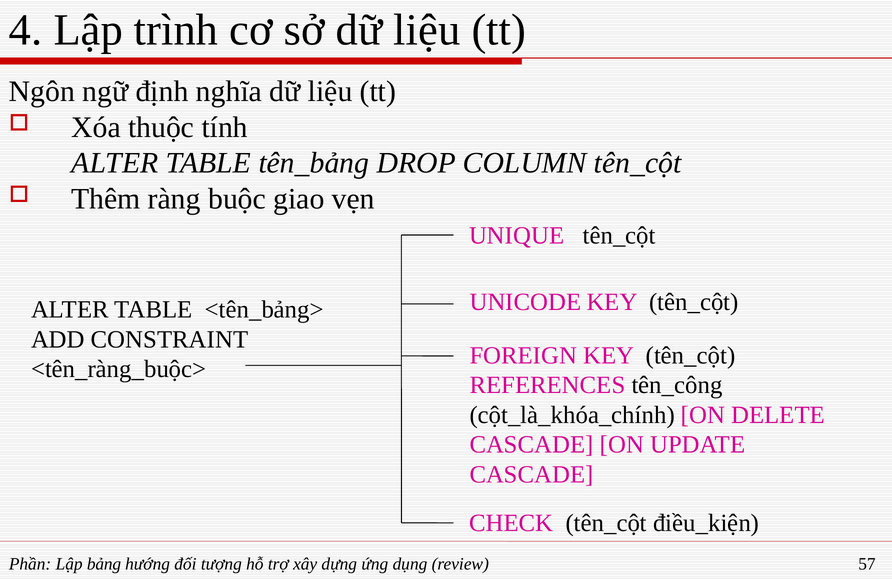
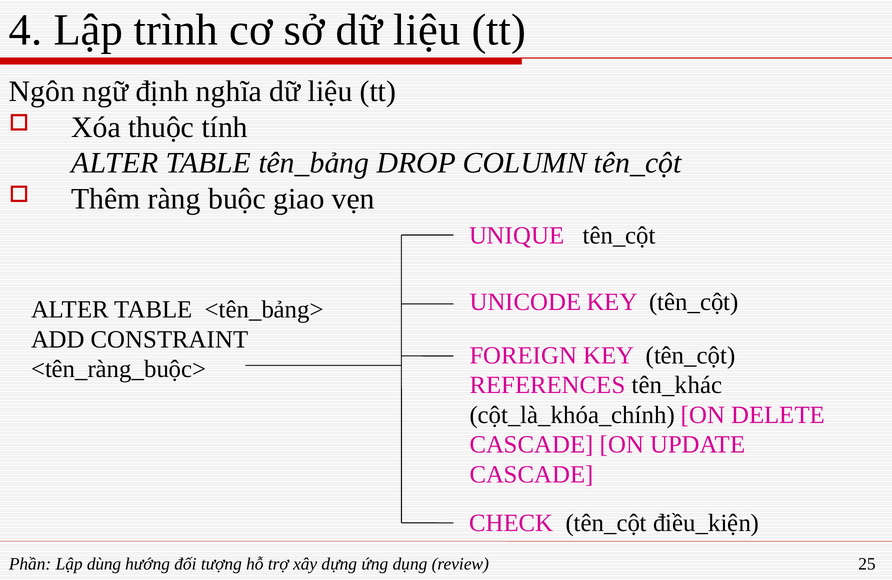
tên_công: tên_công -> tên_khác (677, 385)
bảng: bảng -> dùng (104, 564)
57: 57 -> 25 (867, 564)
